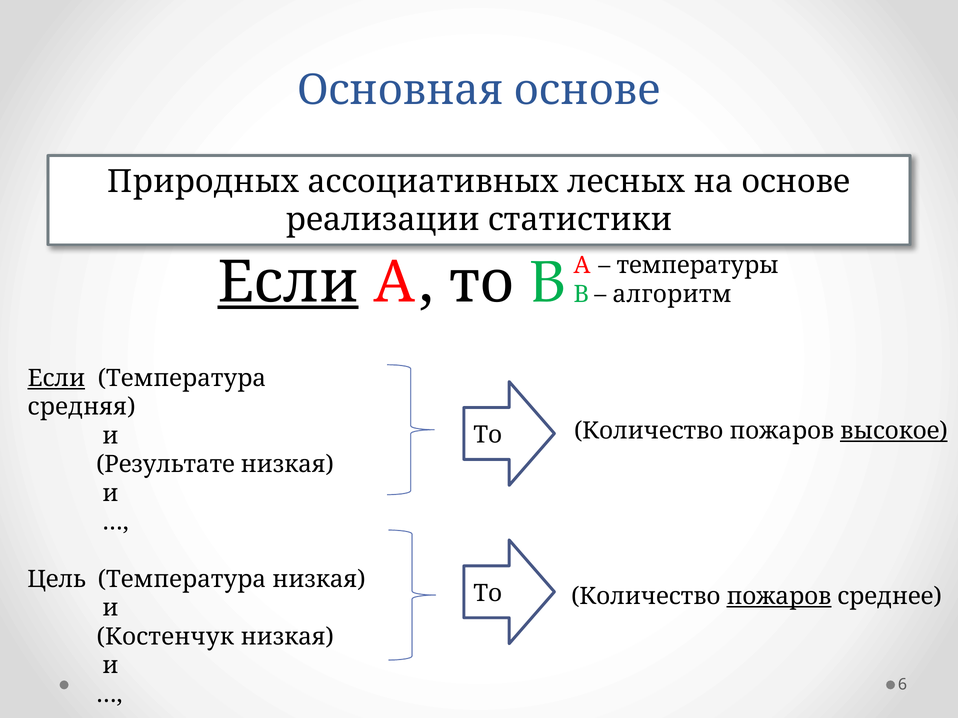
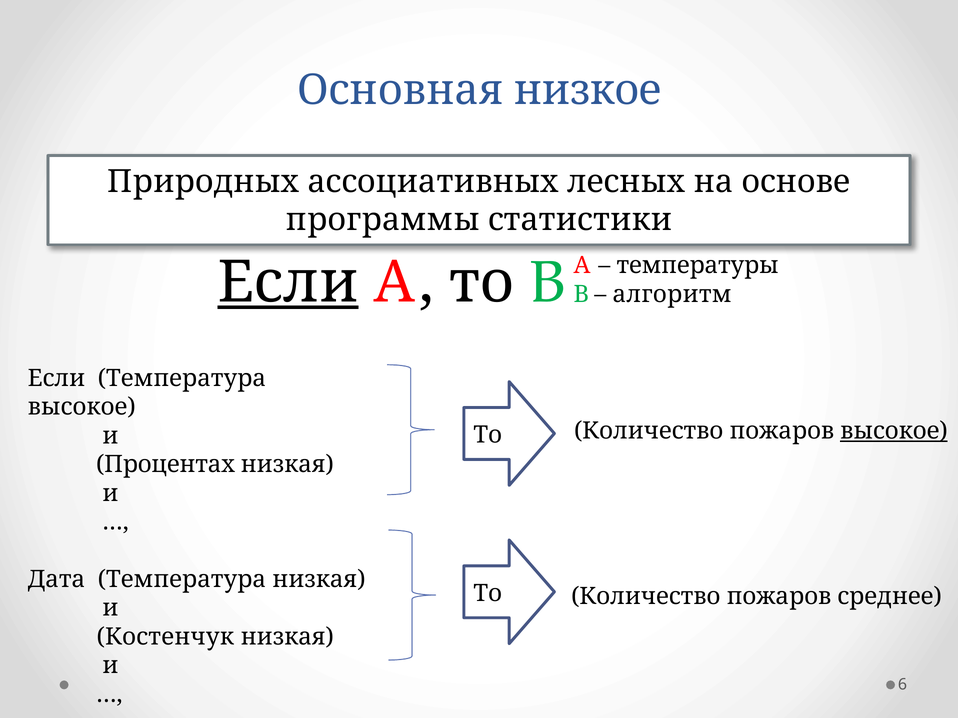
Основная основе: основе -> низкое (588, 90)
реализации: реализации -> программы (383, 220)
Если underline: present -> none (56, 379)
средняя: средняя -> высокое (82, 407)
Результате: Результате -> Процентах (166, 465)
Цель: Цель -> Дата (56, 580)
пожаров underline: present -> none (779, 597)
